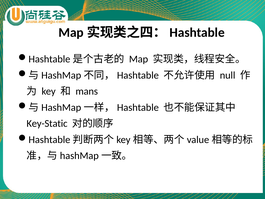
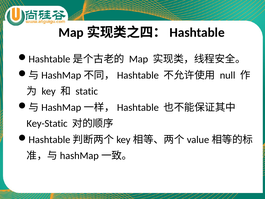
mans: mans -> static (87, 91)
